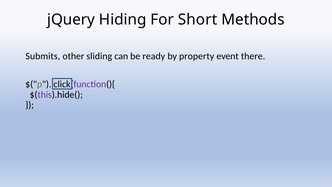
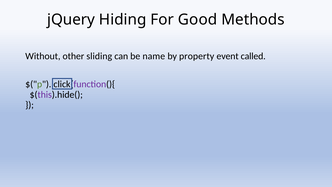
Short: Short -> Good (198, 20)
Submits: Submits -> Without (43, 56)
ready: ready -> name (154, 56)
there: there -> called (253, 56)
